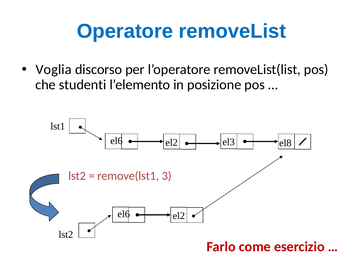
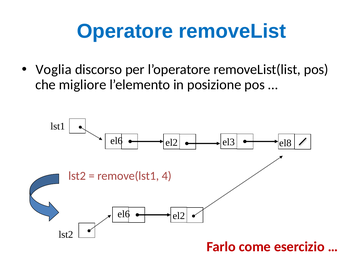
studenti: studenti -> migliore (83, 85)
3: 3 -> 4 (167, 176)
